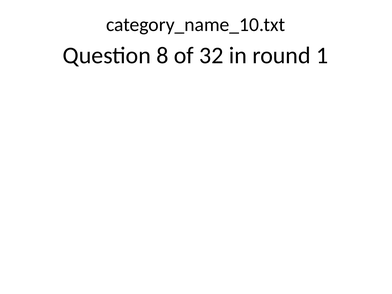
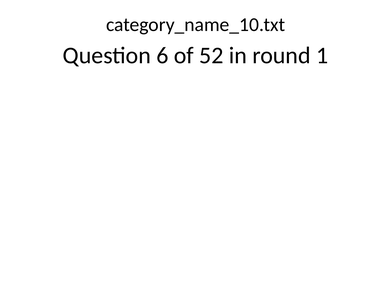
8: 8 -> 6 (162, 55)
32: 32 -> 52 (211, 55)
